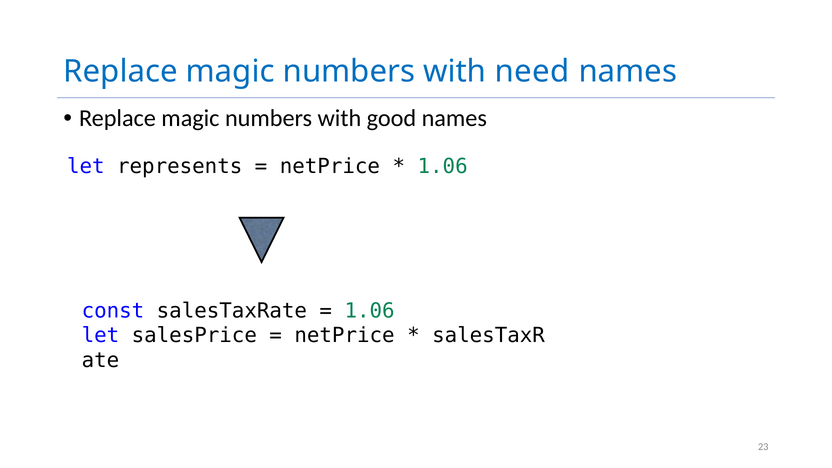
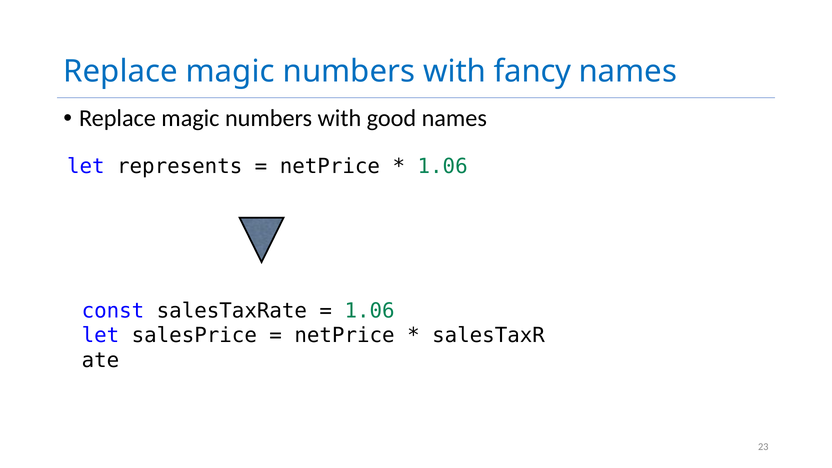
need: need -> fancy (533, 72)
